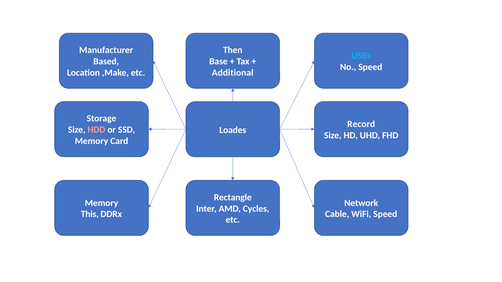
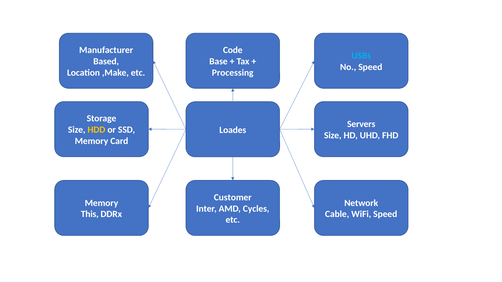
Then: Then -> Code (233, 50)
Additional: Additional -> Processing (233, 73)
Record: Record -> Servers (361, 124)
HDD colour: pink -> yellow (96, 130)
Rectangle: Rectangle -> Customer (233, 198)
